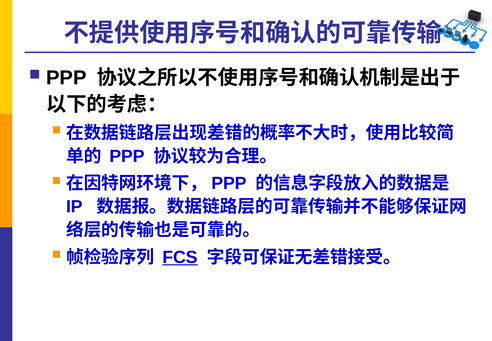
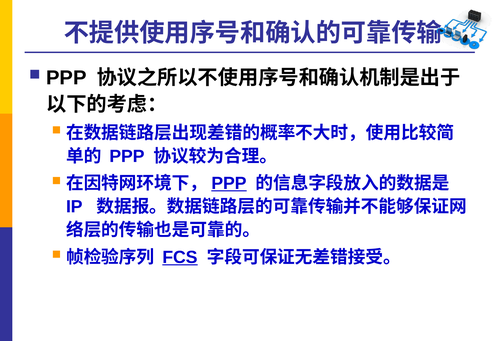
PPP underline: none -> present (229, 183)
